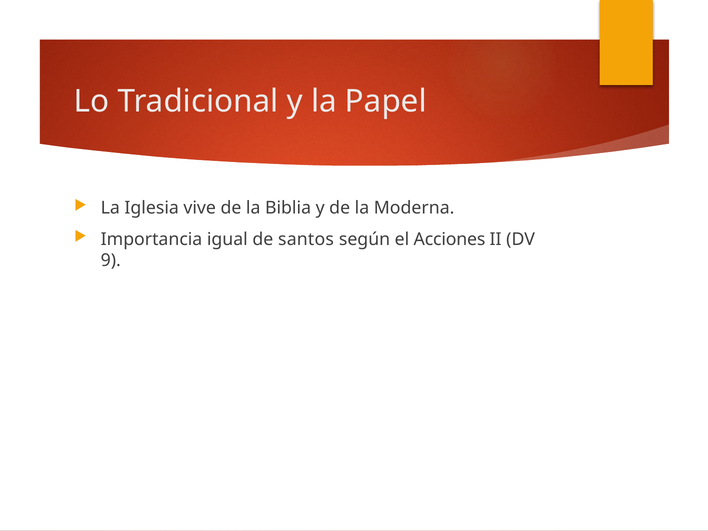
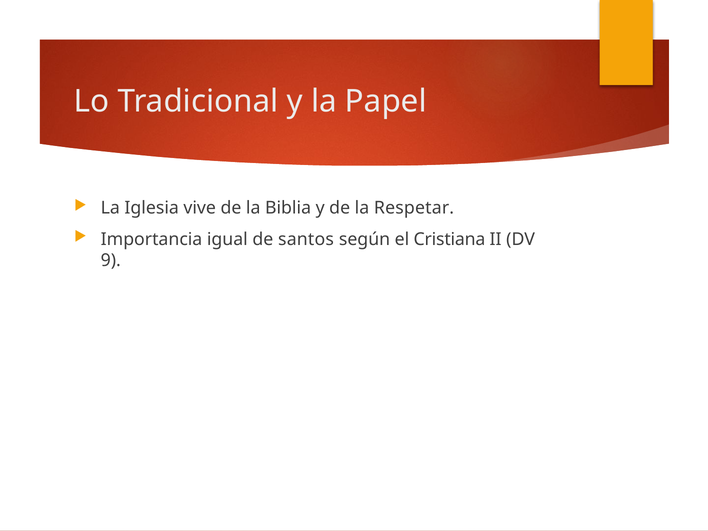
Moderna: Moderna -> Respetar (414, 208)
Acciones: Acciones -> Cristiana (449, 239)
